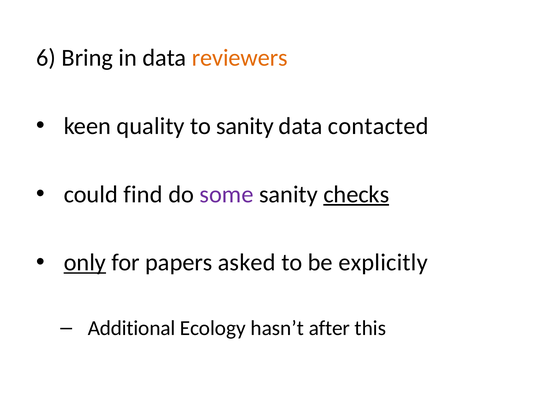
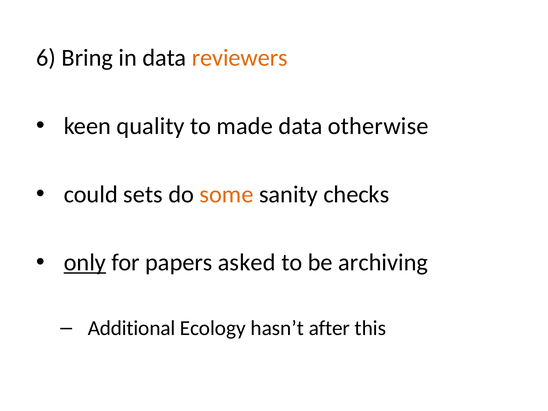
to sanity: sanity -> made (245, 126)
contacted: contacted -> otherwise (378, 126)
find: find -> sets (143, 194)
some colour: purple -> orange (227, 194)
checks underline: present -> none (356, 194)
explicitly: explicitly -> archiving (383, 263)
